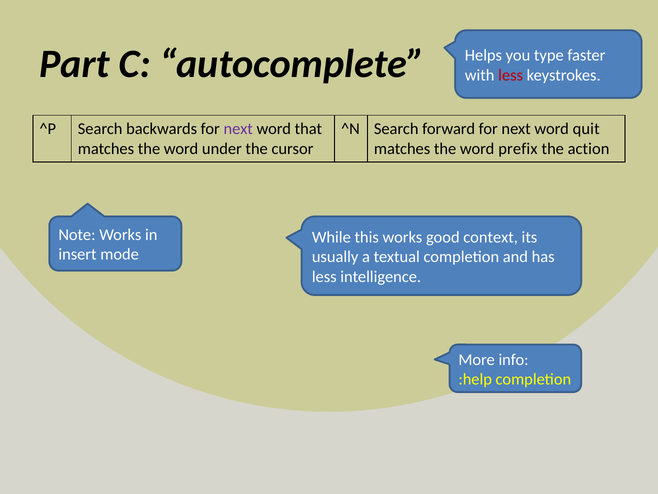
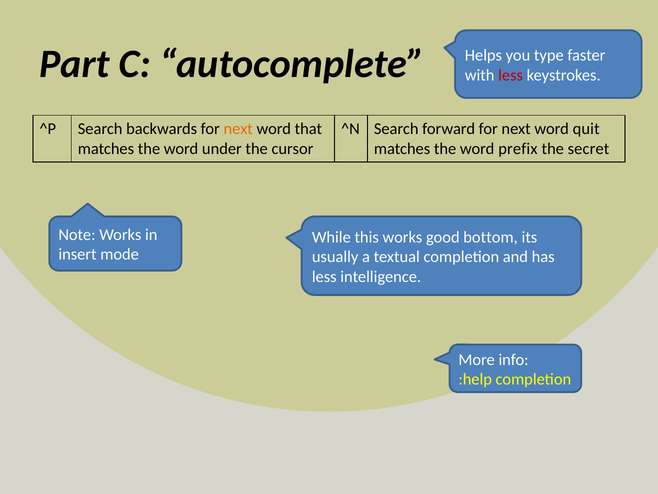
next colour: purple -> orange (238, 129)
action: action -> secret (588, 149)
context: context -> bottom (491, 237)
